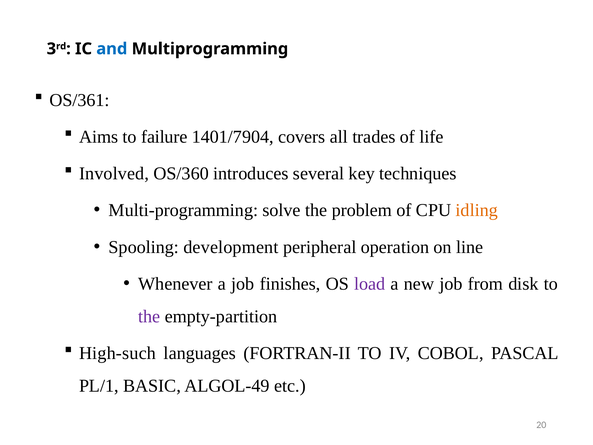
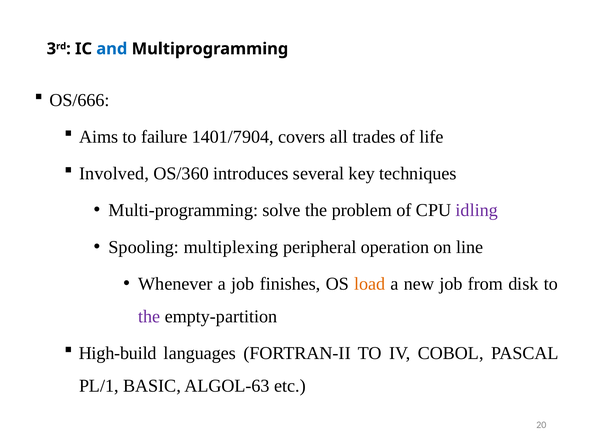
OS/361: OS/361 -> OS/666 (79, 100)
idling colour: orange -> purple (477, 210)
development: development -> multiplexing (231, 247)
load colour: purple -> orange (370, 284)
High-such: High-such -> High-build (118, 353)
ALGOL-49: ALGOL-49 -> ALGOL-63 (227, 385)
